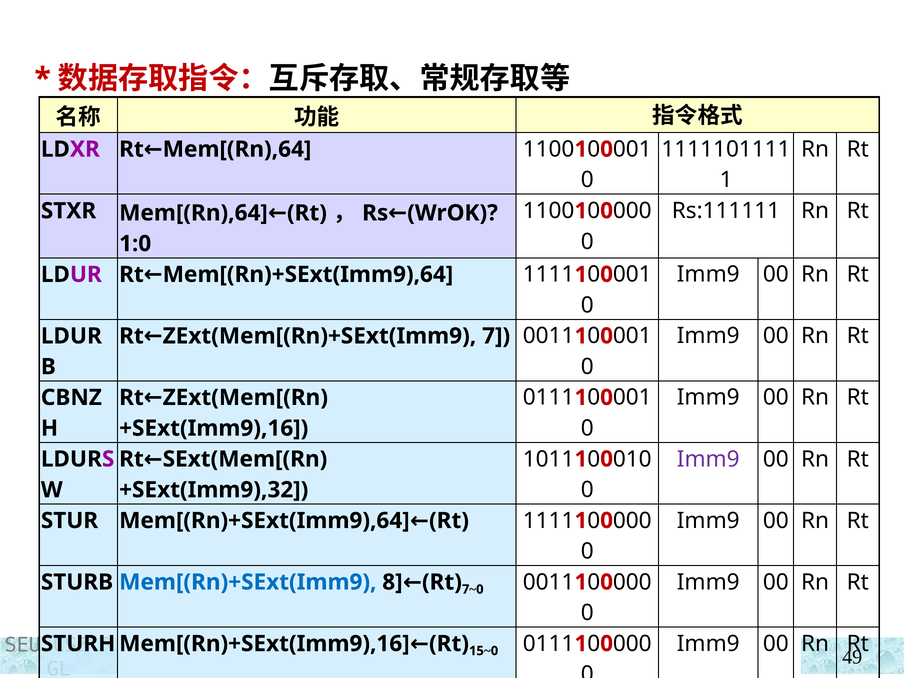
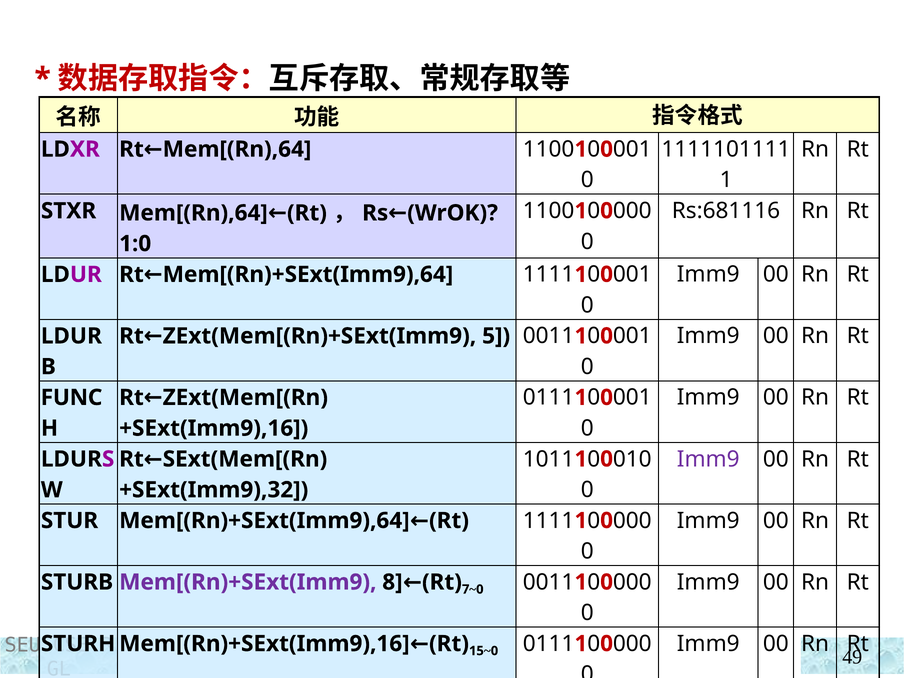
Rs:111111: Rs:111111 -> Rs:681116 (726, 211)
7: 7 -> 5 (496, 336)
CBNZ: CBNZ -> FUNC (72, 398)
Mem[(Rn)+SExt(Imm9 colour: blue -> purple (248, 582)
